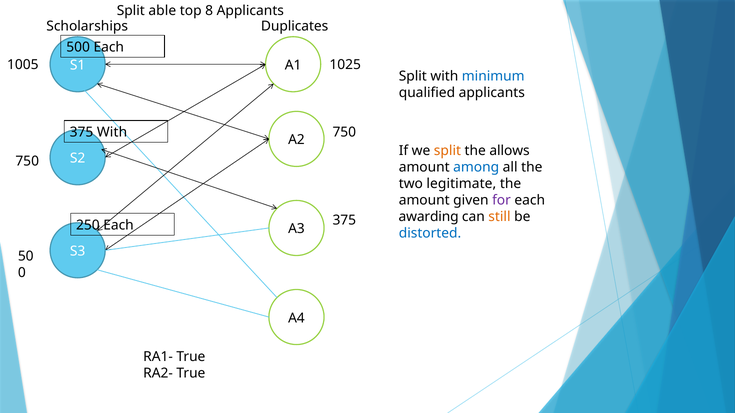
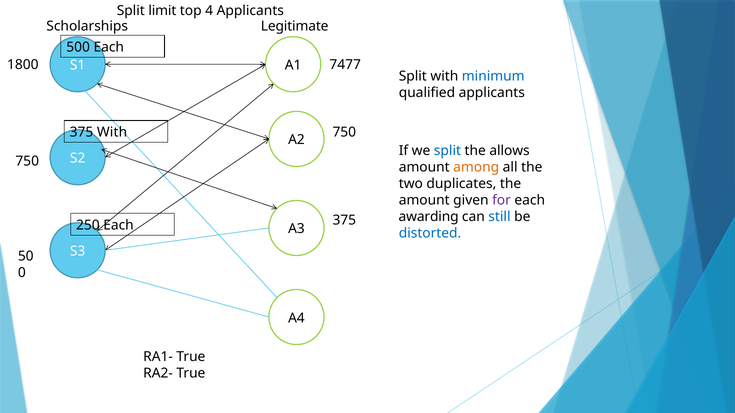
able: able -> limit (162, 11)
8: 8 -> 4 (209, 11)
Duplicates: Duplicates -> Legitimate (295, 26)
1005: 1005 -> 1800 (23, 65)
1025: 1025 -> 7477 (345, 65)
split colour: orange -> blue (447, 151)
among colour: blue -> orange (476, 168)
legitimate: legitimate -> duplicates (461, 184)
still colour: orange -> blue (499, 217)
